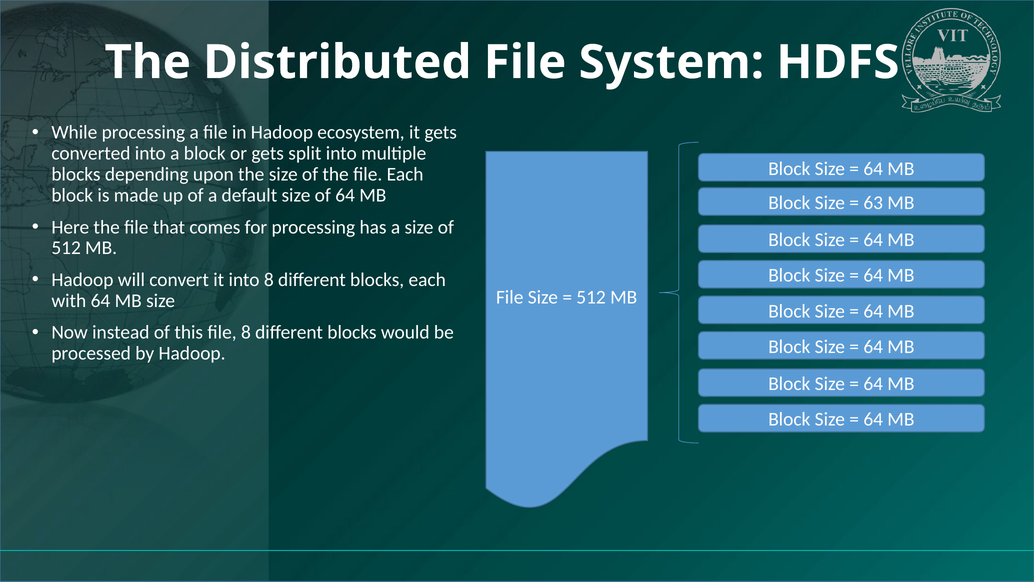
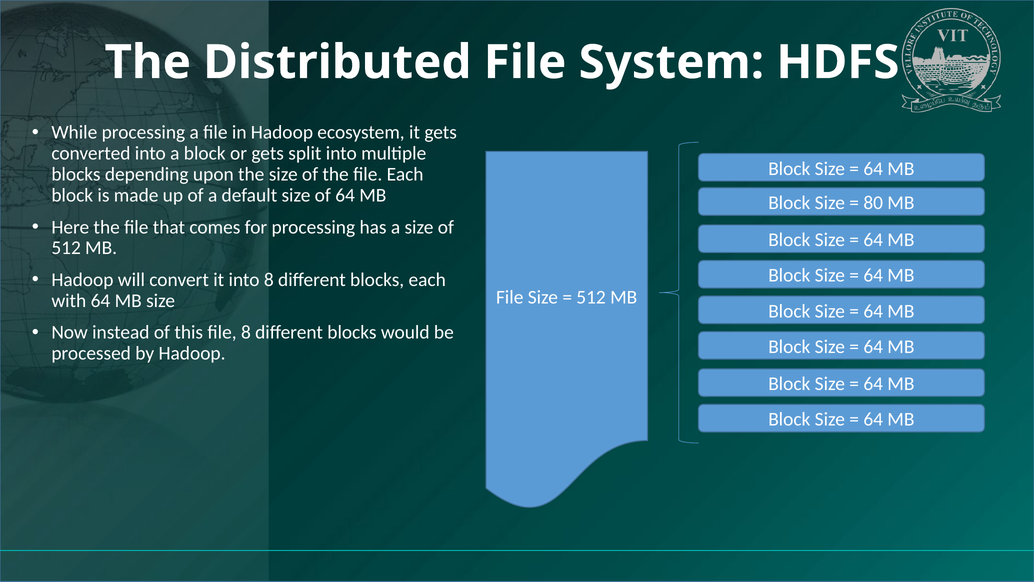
63: 63 -> 80 (873, 203)
